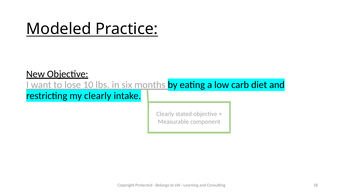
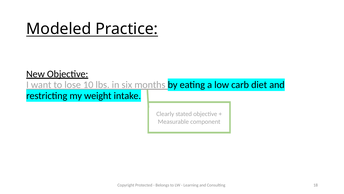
my clearly: clearly -> weight (98, 95)
